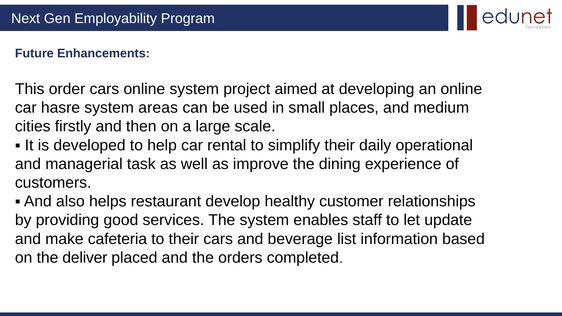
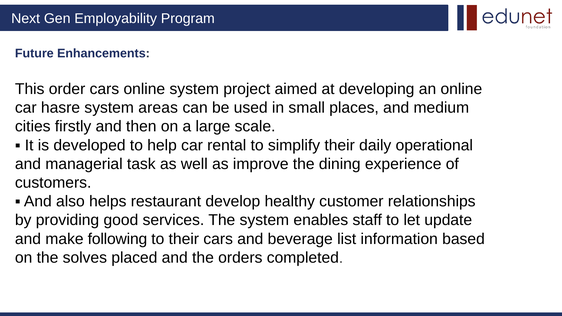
cafeteria: cafeteria -> following (117, 239)
deliver: deliver -> solves (85, 258)
